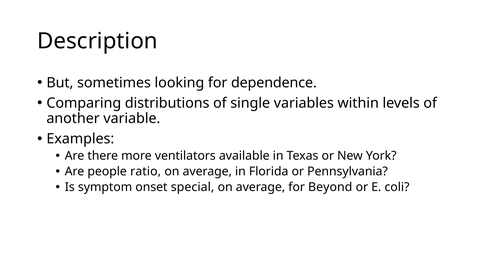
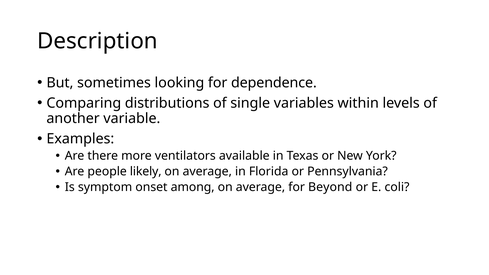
ratio: ratio -> likely (146, 172)
special: special -> among (193, 187)
